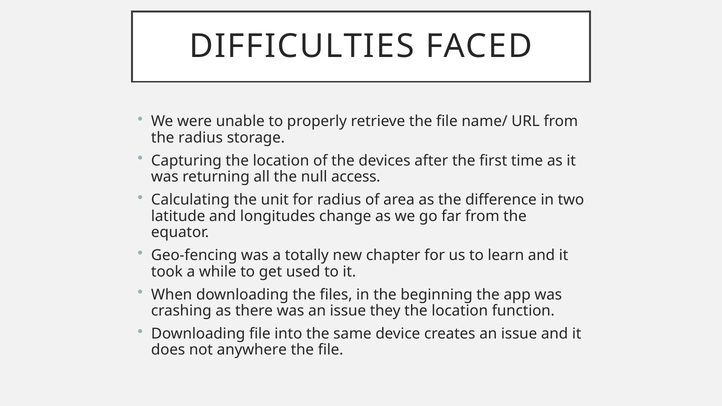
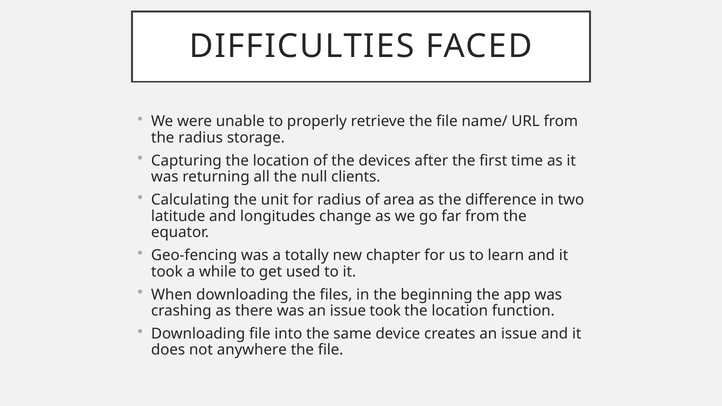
access: access -> clients (356, 177)
issue they: they -> took (385, 311)
